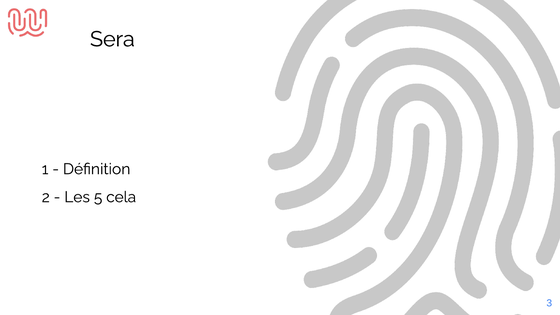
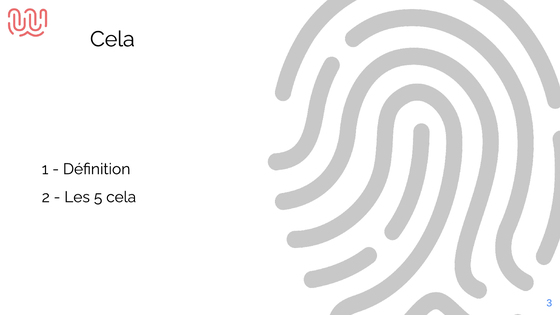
Sera: Sera -> Cela (112, 39)
